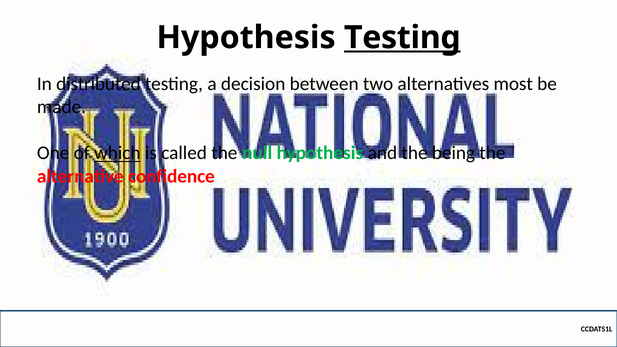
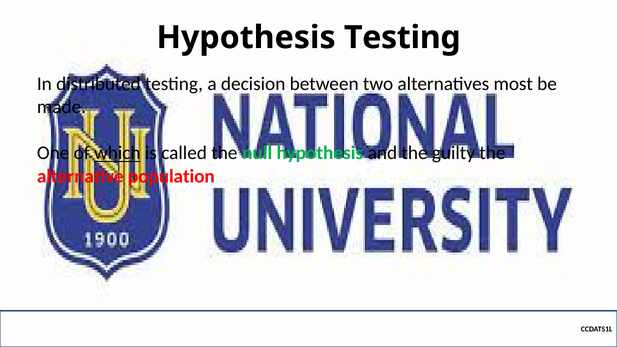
Testing underline: present -> none (402, 38)
being: being -> guilty (453, 153)
confidence: confidence -> population (171, 176)
